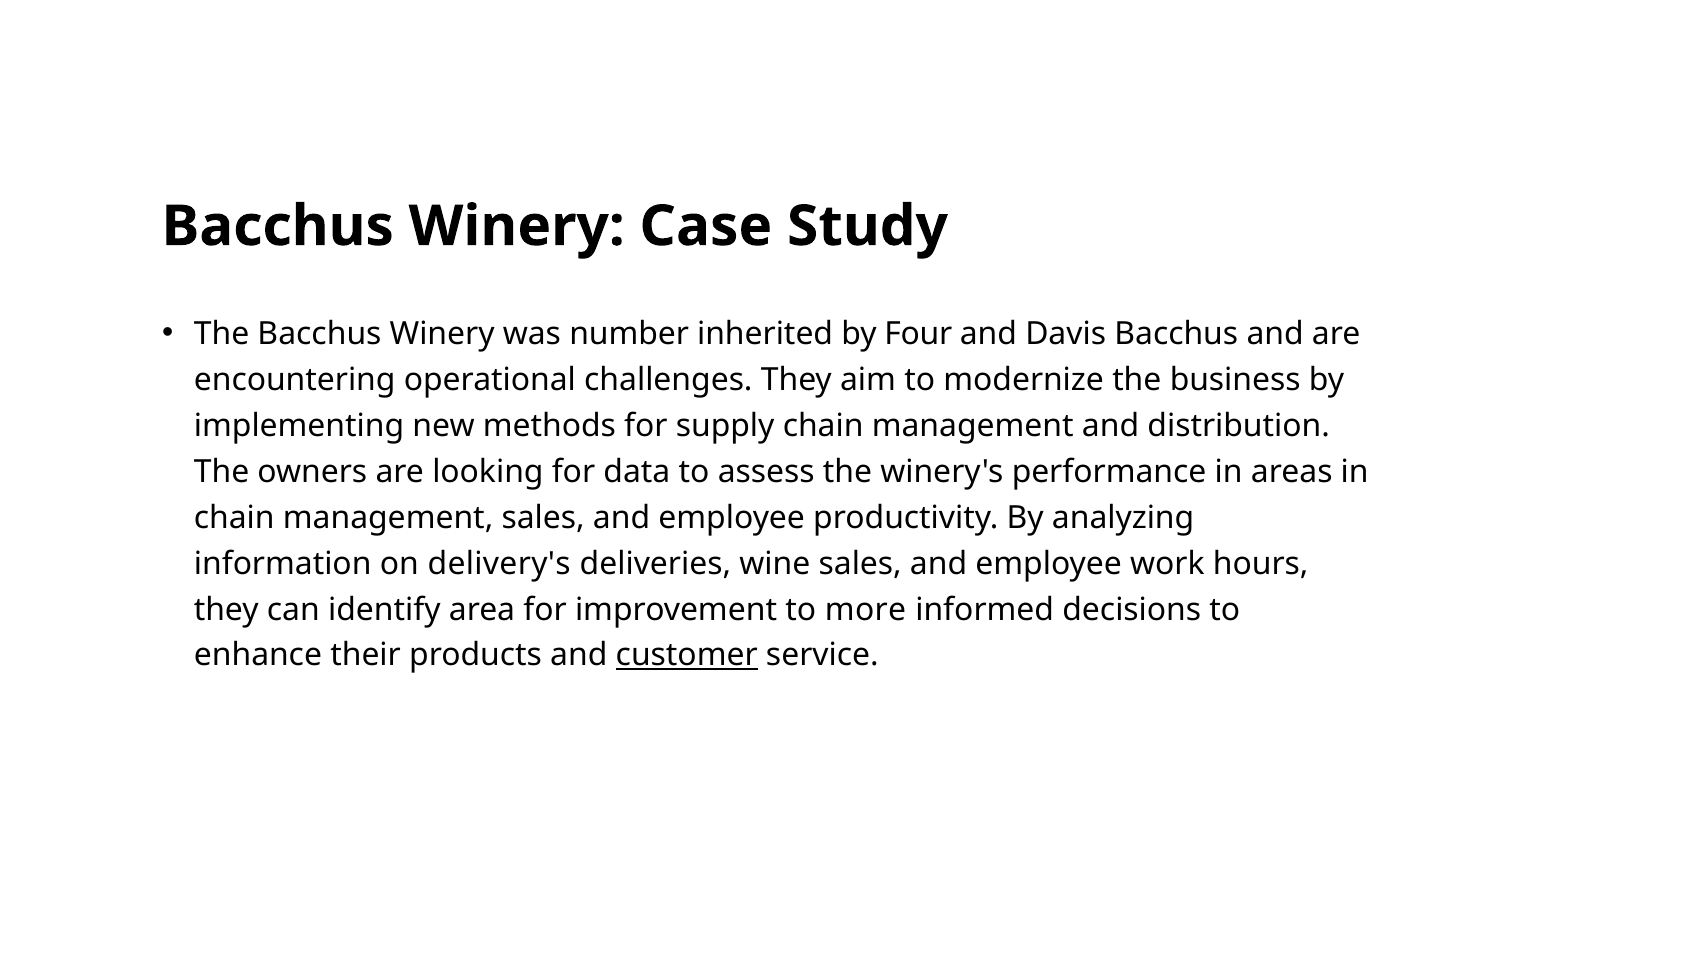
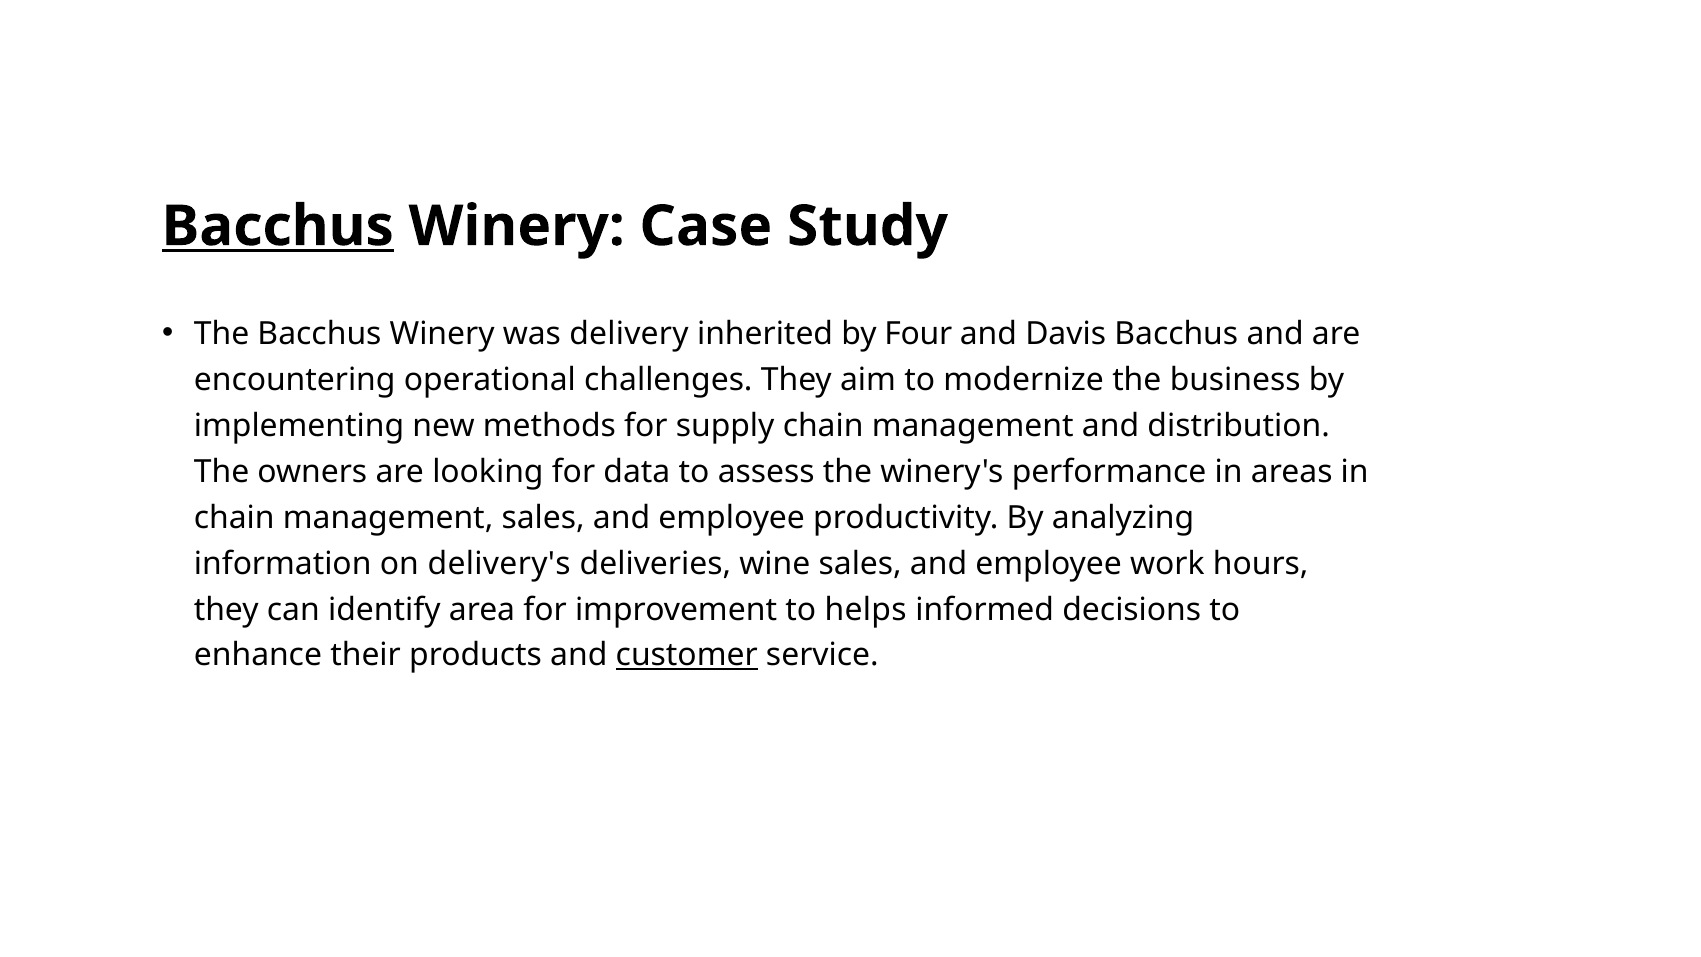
Bacchus underline: none -> present (278, 226)
number: number -> delivery (629, 334)
more: more -> helps (866, 609)
